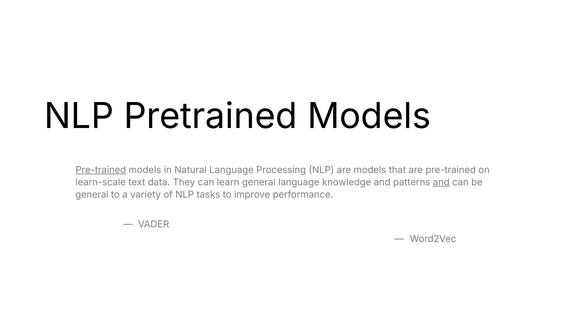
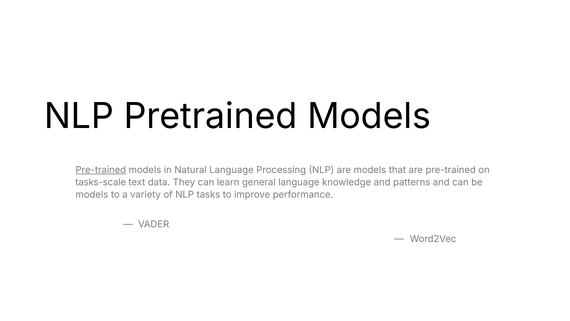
learn-scale: learn-scale -> tasks-scale (101, 182)
and underline: present -> none (441, 182)
general: general -> models (92, 194)
